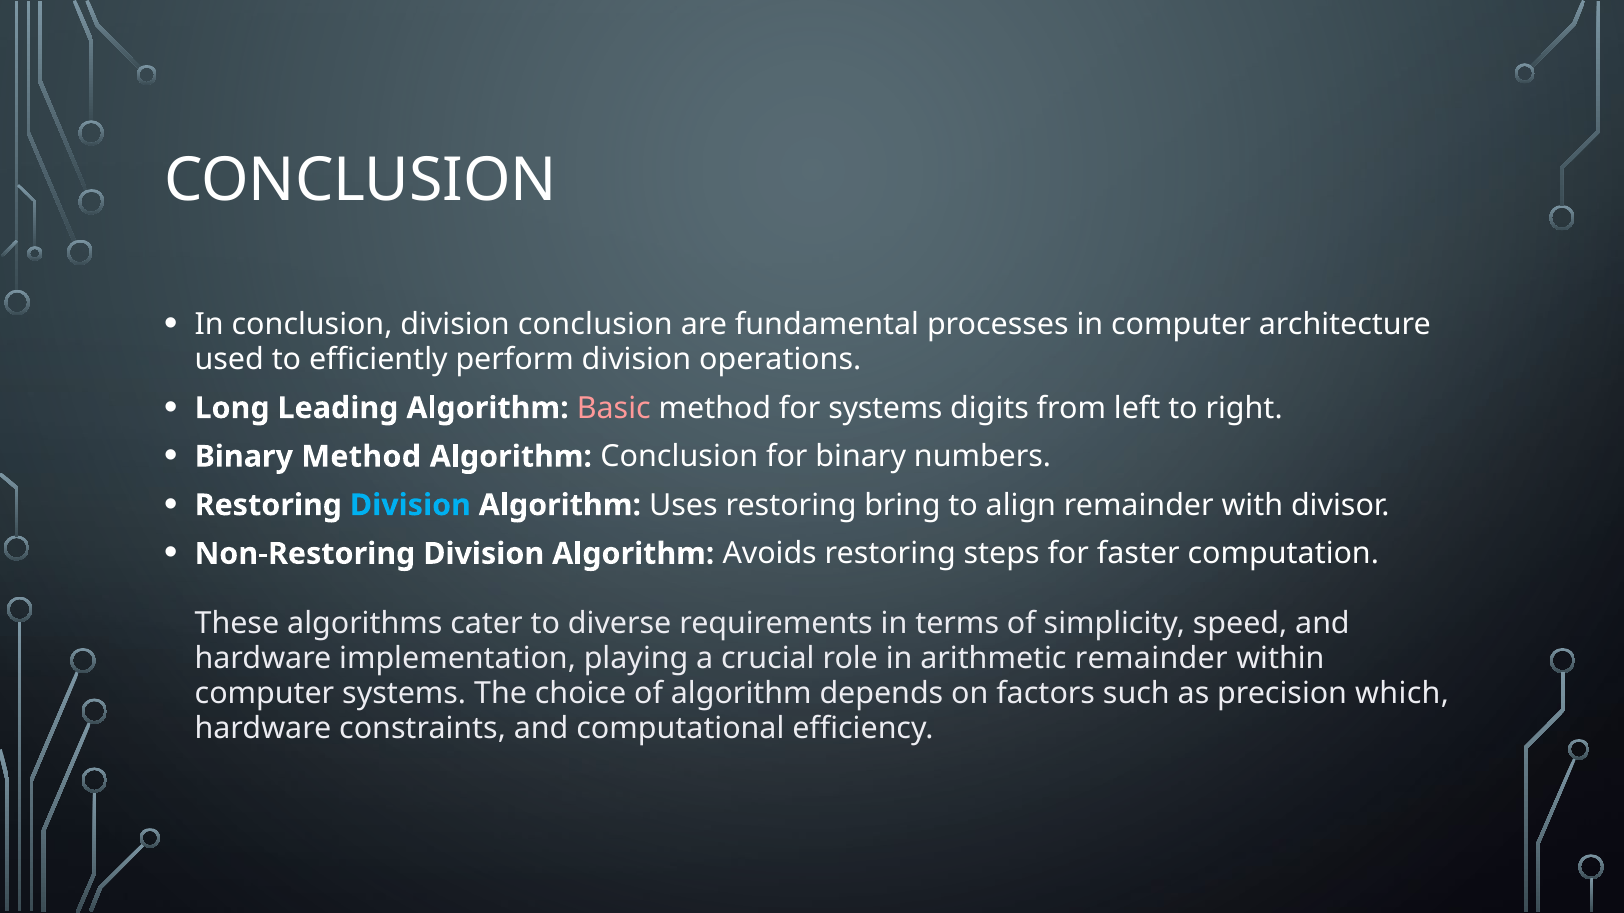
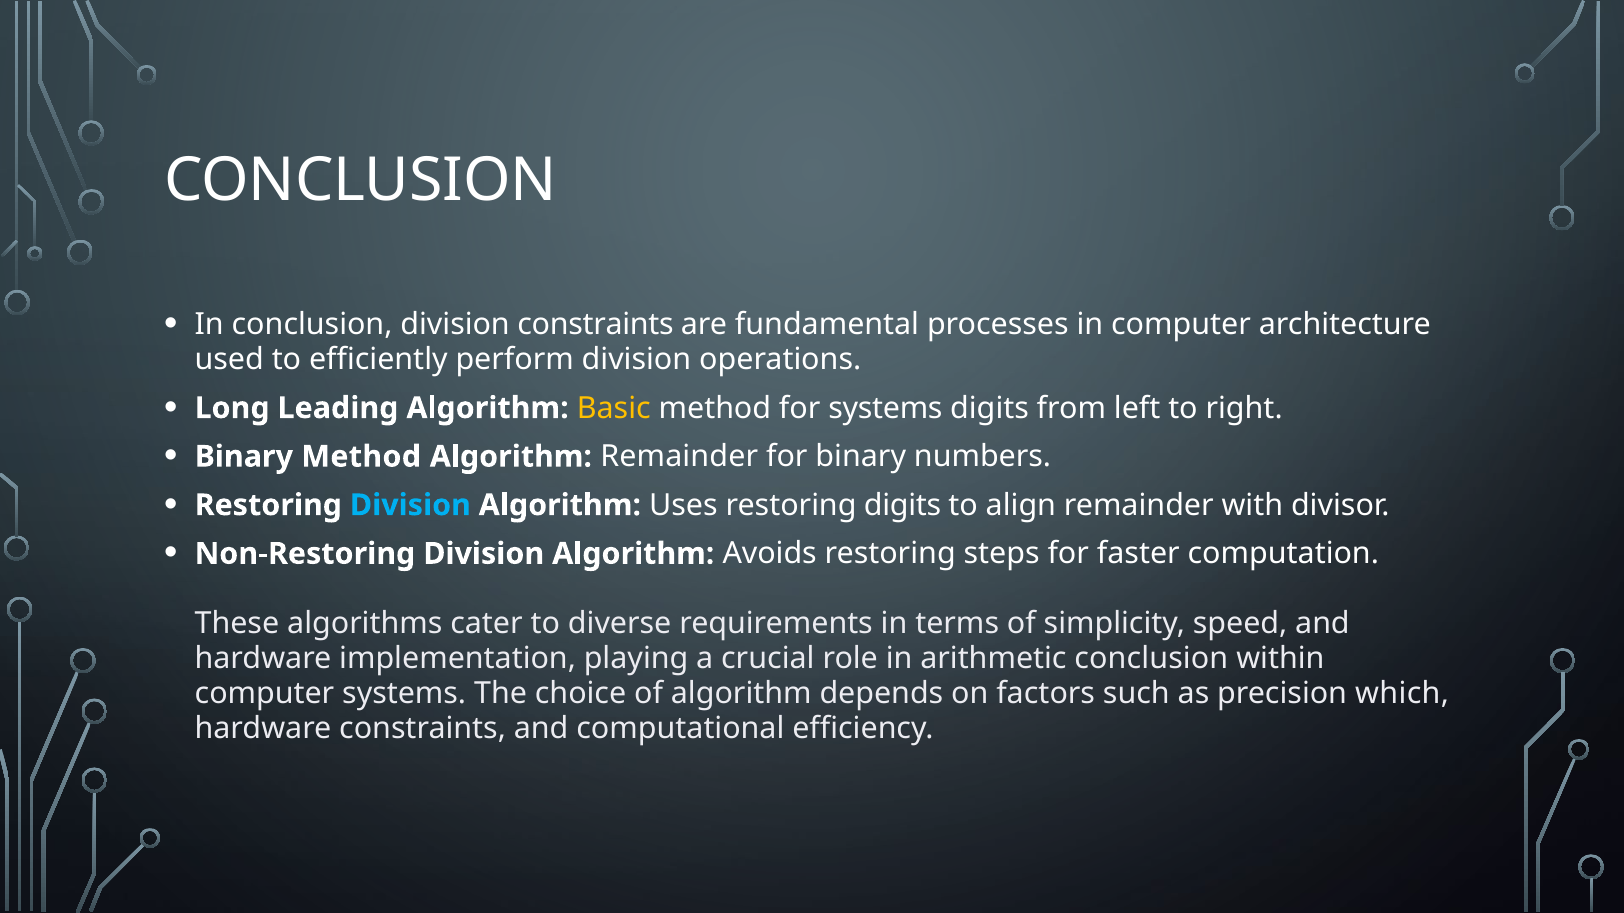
division conclusion: conclusion -> constraints (596, 325)
Basic colour: pink -> yellow (614, 408)
Algorithm Conclusion: Conclusion -> Remainder (679, 457)
restoring bring: bring -> digits (903, 505)
arithmetic remainder: remainder -> conclusion (1151, 659)
